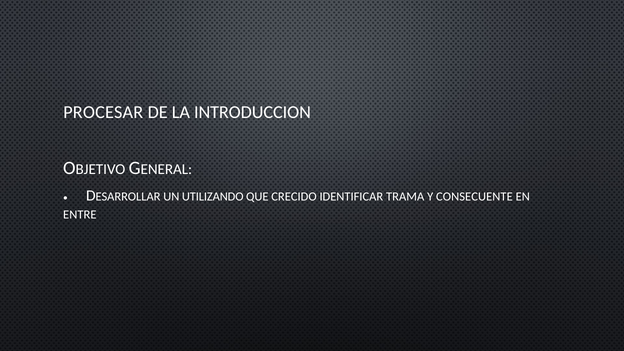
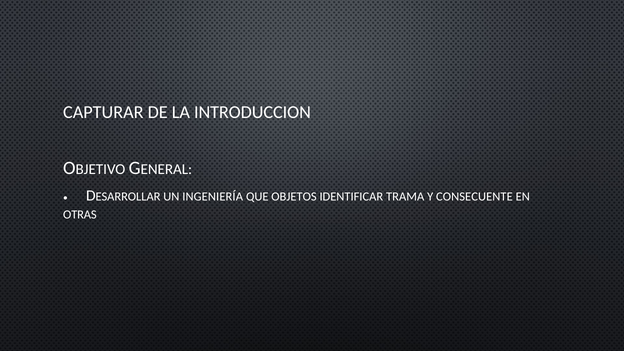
PROCESAR: PROCESAR -> CAPTURAR (103, 112)
UTILIZANDO: UTILIZANDO -> INGENIERÍA (213, 196)
CRECIDO: CRECIDO -> OBJETOS (294, 196)
ENTRE: ENTRE -> OTRAS (80, 214)
